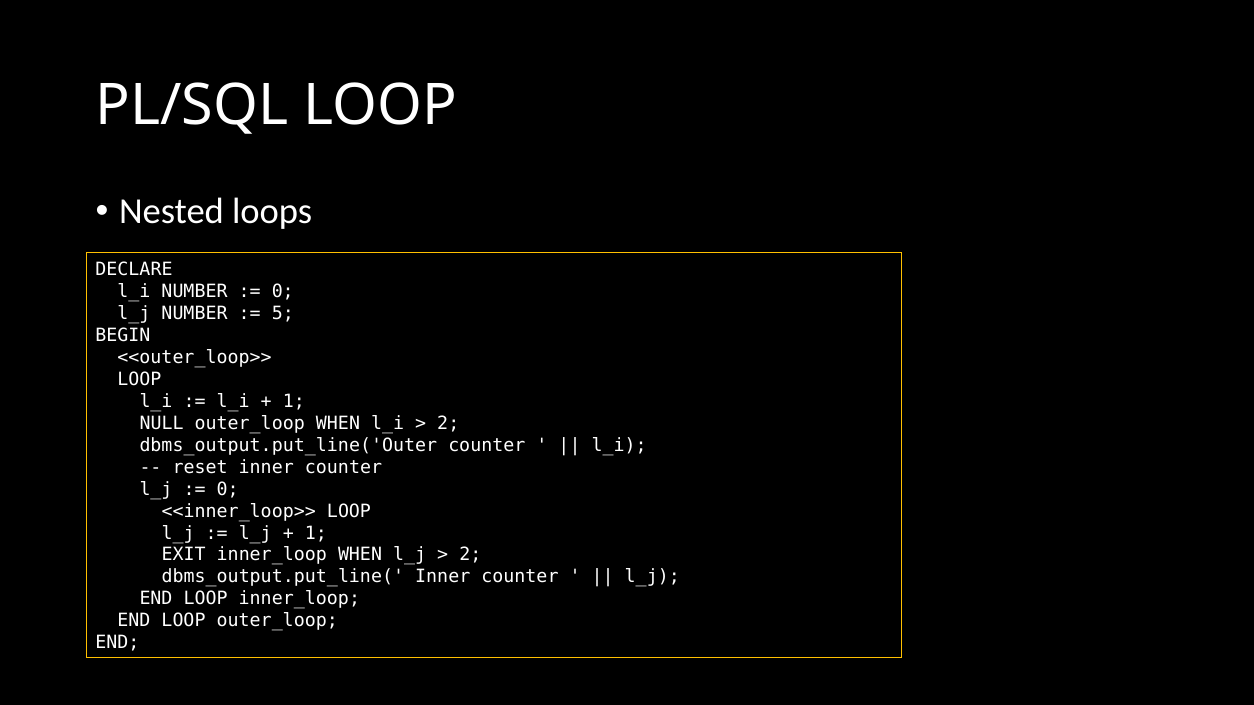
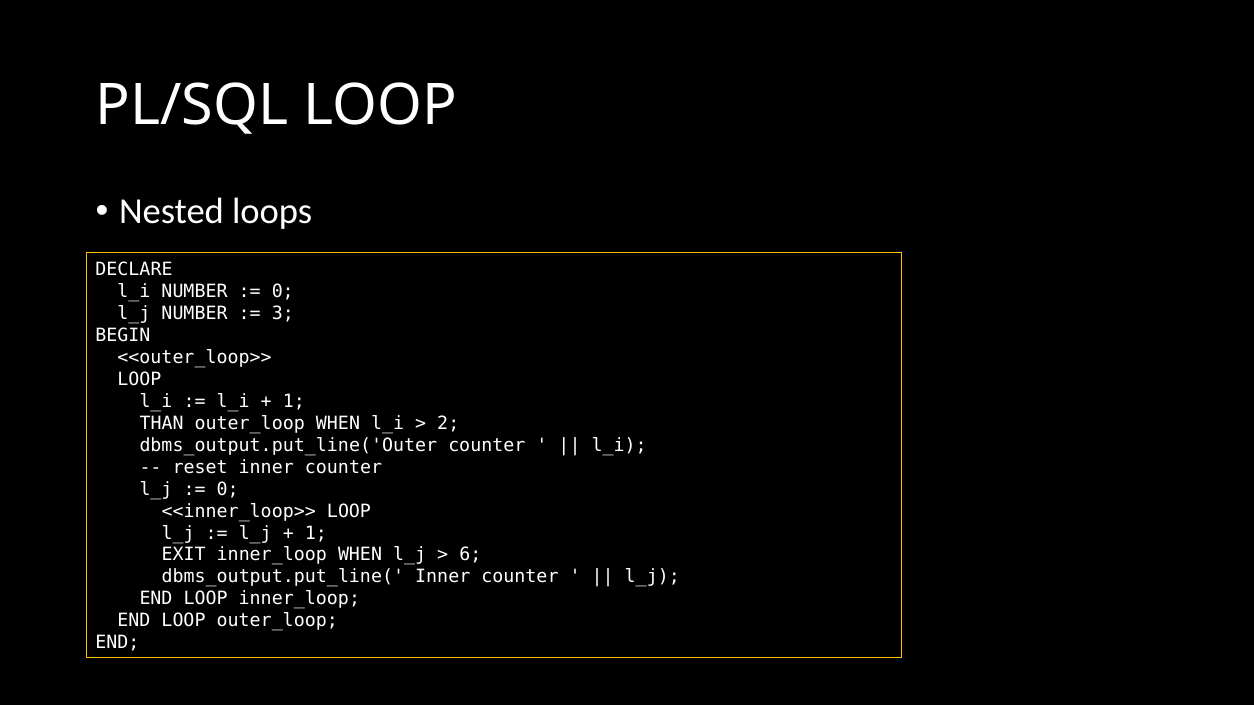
5: 5 -> 3 (283, 314)
NULL: NULL -> THAN (162, 423)
2: 2 -> 6 (470, 555)
